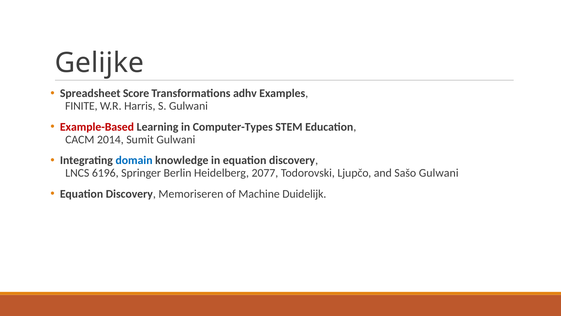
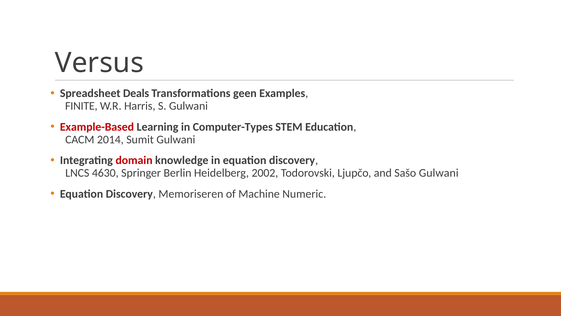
Gelijke: Gelijke -> Versus (99, 63)
Score: Score -> Deals (136, 93)
adhv: adhv -> geen (245, 93)
domain colour: blue -> red (134, 160)
6196: 6196 -> 4630 (105, 173)
2077: 2077 -> 2002 (265, 173)
Duidelijk: Duidelijk -> Numeric (304, 194)
